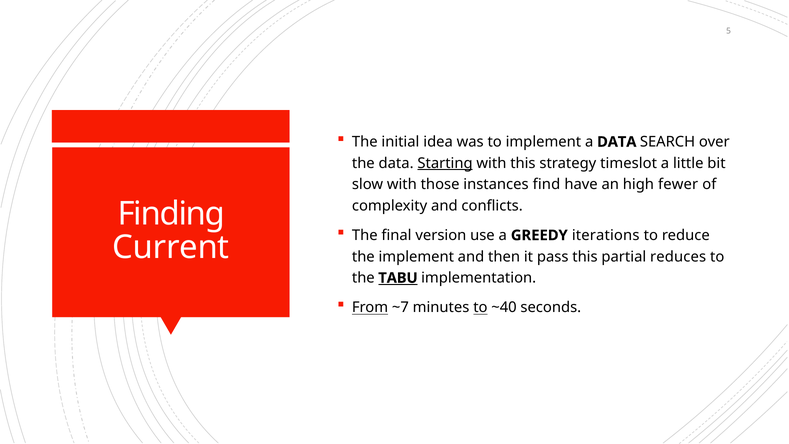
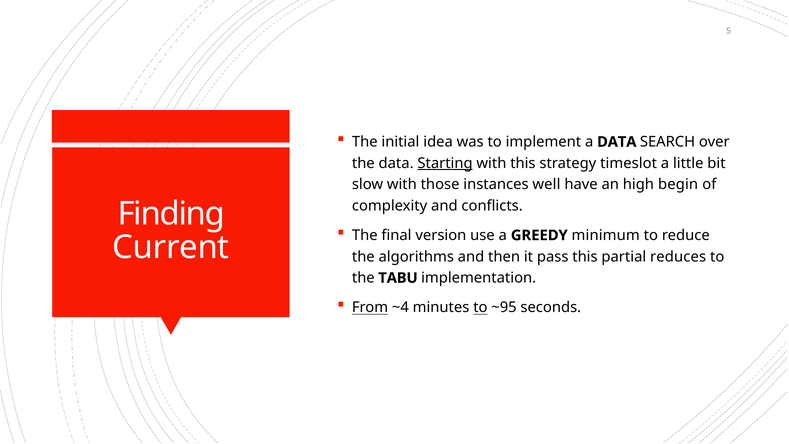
find: find -> well (546, 184)
fewer: fewer -> begin (678, 184)
iterations: iterations -> minimum (606, 235)
the implement: implement -> algorithms (416, 257)
TABU underline: present -> none (398, 278)
~7: ~7 -> ~4 (400, 307)
~40: ~40 -> ~95 (504, 307)
